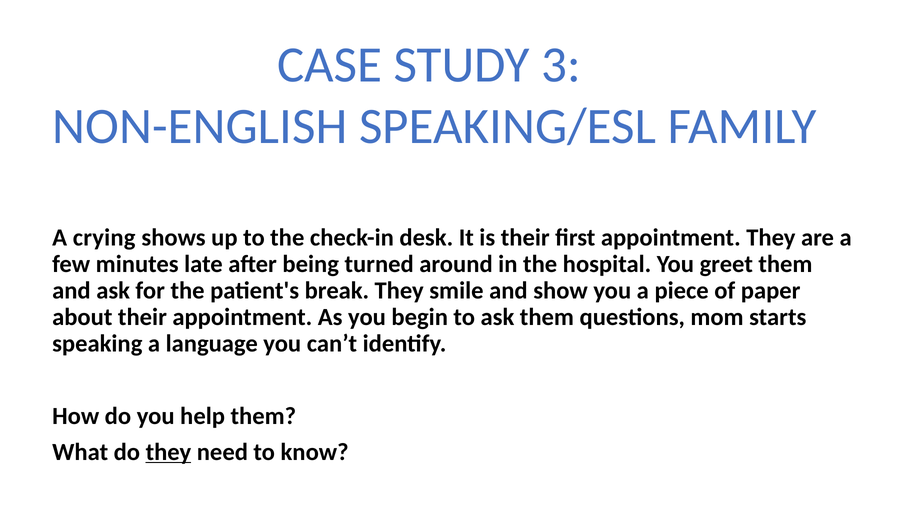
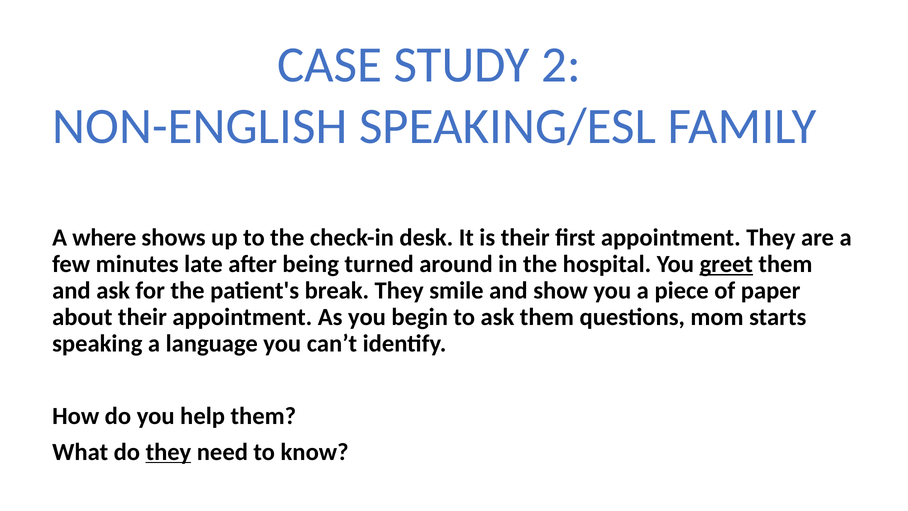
3: 3 -> 2 (561, 65)
crying: crying -> where (104, 238)
greet underline: none -> present (726, 264)
